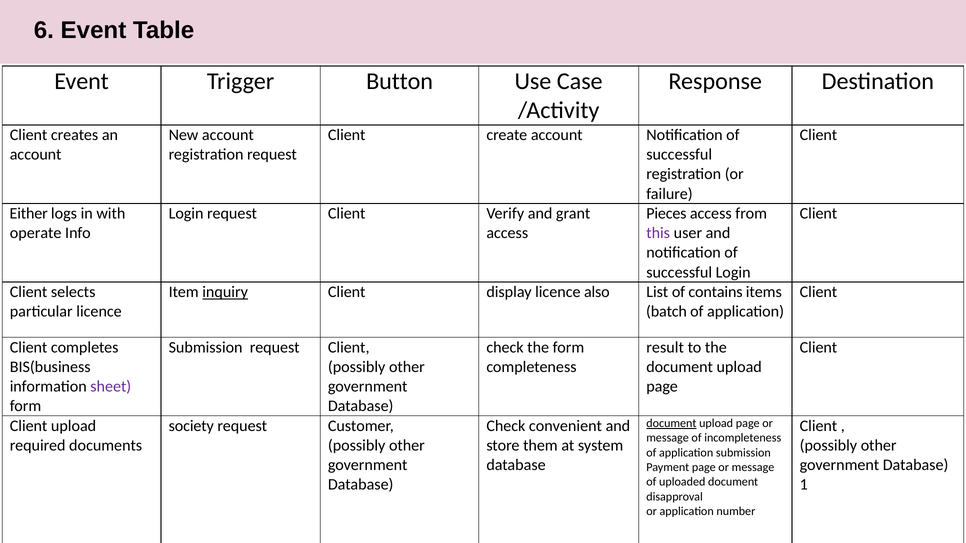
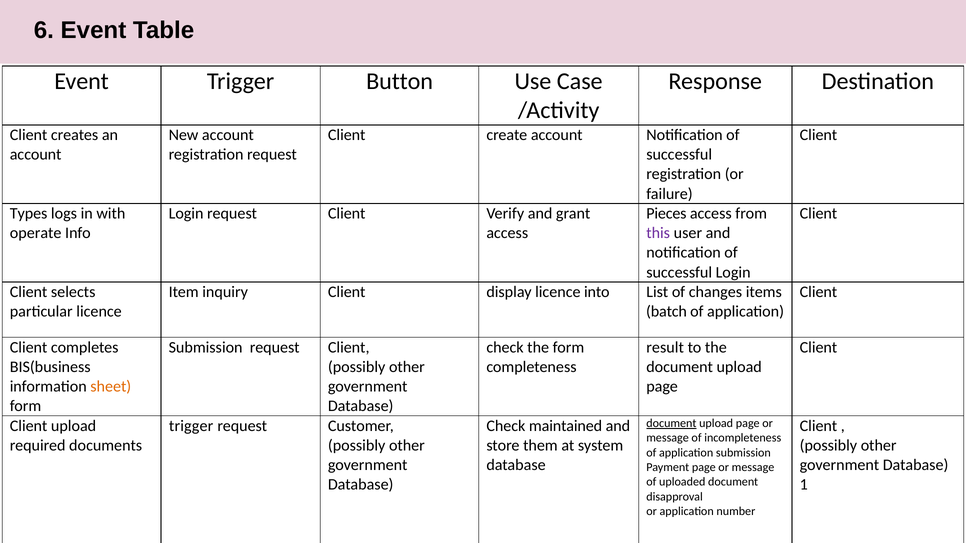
Either: Either -> Types (29, 214)
inquiry underline: present -> none (225, 292)
also: also -> into (597, 292)
contains: contains -> changes (715, 292)
sheet colour: purple -> orange (111, 387)
society: society -> trigger (191, 426)
convenient: convenient -> maintained (566, 426)
